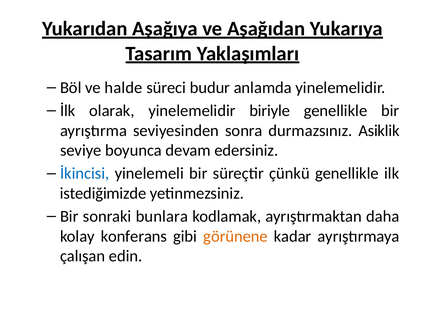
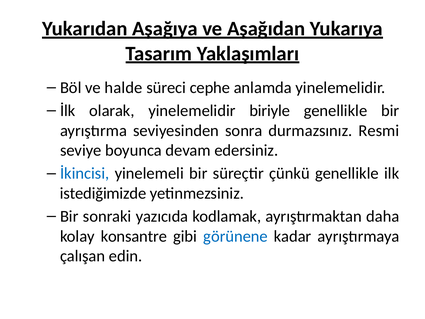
budur: budur -> cephe (210, 88)
Asiklik: Asiklik -> Resmi (379, 130)
bunlara: bunlara -> yazıcıda (162, 216)
konferans: konferans -> konsantre (134, 236)
görünene colour: orange -> blue (236, 236)
